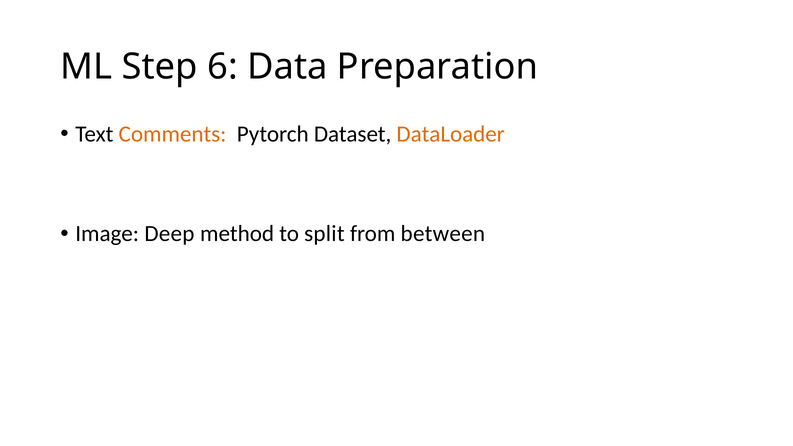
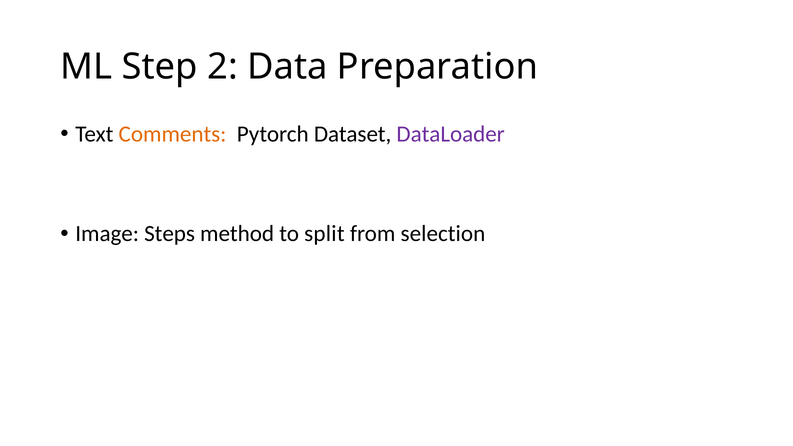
6: 6 -> 2 (223, 67)
DataLoader colour: orange -> purple (451, 134)
Deep: Deep -> Steps (170, 234)
between: between -> selection (443, 234)
